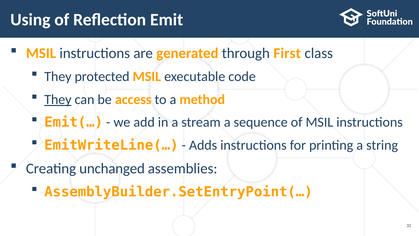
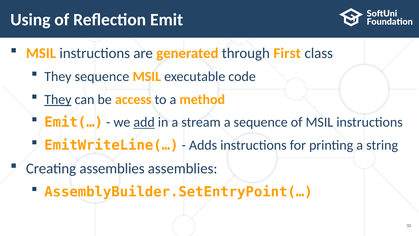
They protected: protected -> sequence (102, 77)
add underline: none -> present (144, 122)
Creating unchanged: unchanged -> assemblies (112, 168)
